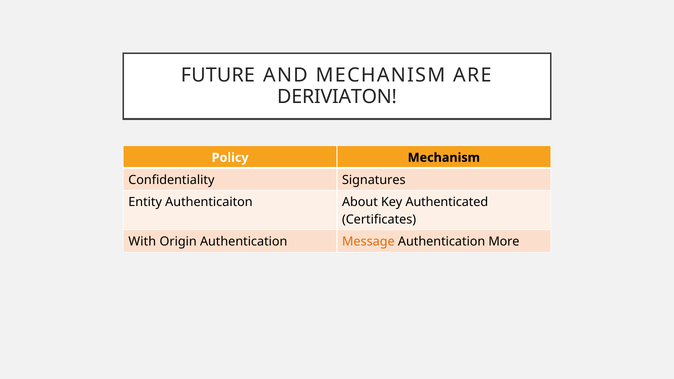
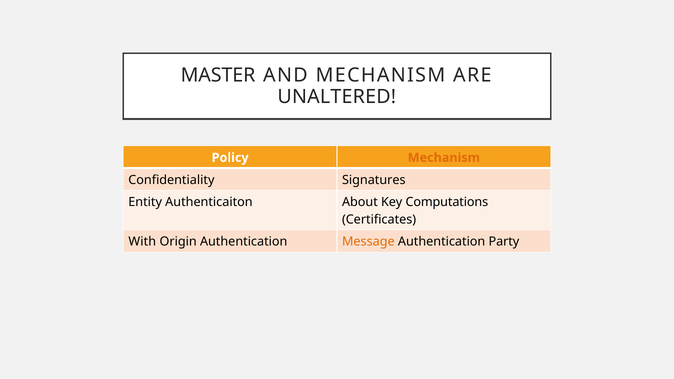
FUTURE: FUTURE -> MASTER (218, 75)
DERIVIATON: DERIVIATON -> UNALTERED (337, 97)
Mechanism colour: black -> orange (444, 158)
Authenticated: Authenticated -> Computations (447, 202)
More: More -> Party (504, 242)
